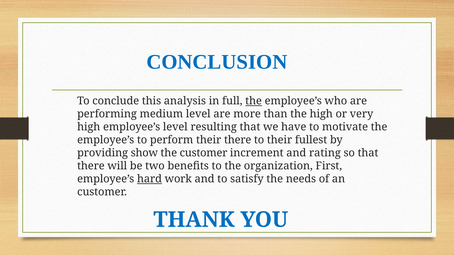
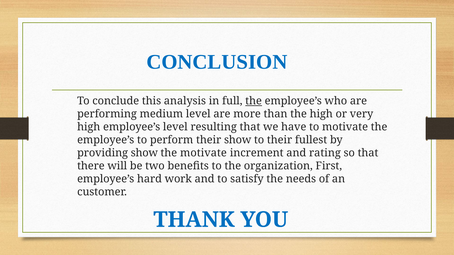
their there: there -> show (238, 140)
the customer: customer -> motivate (203, 153)
hard underline: present -> none (149, 179)
